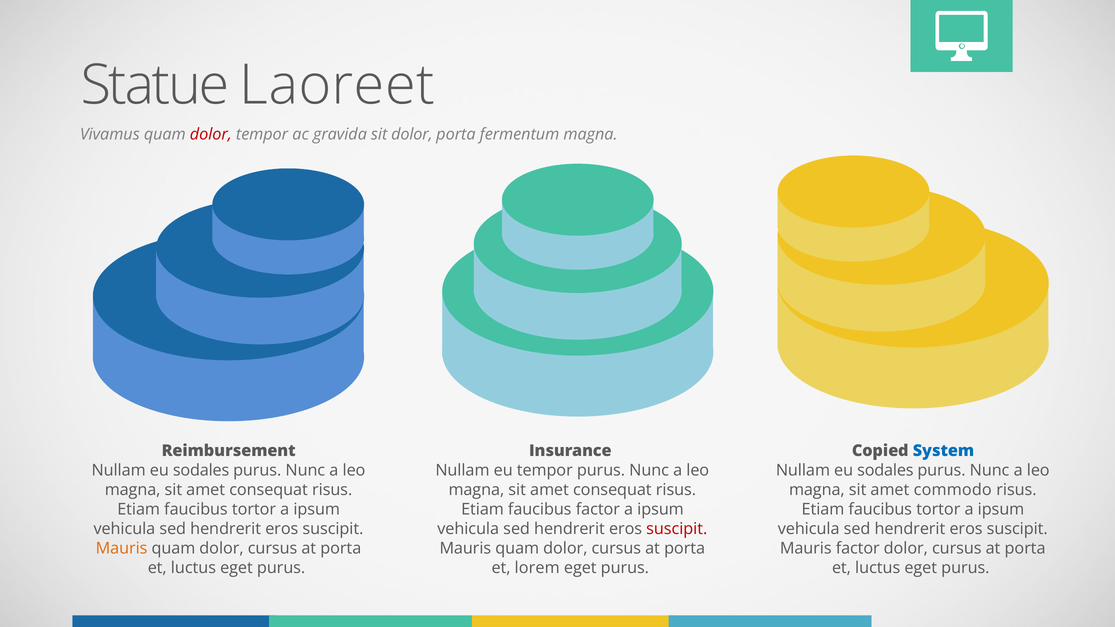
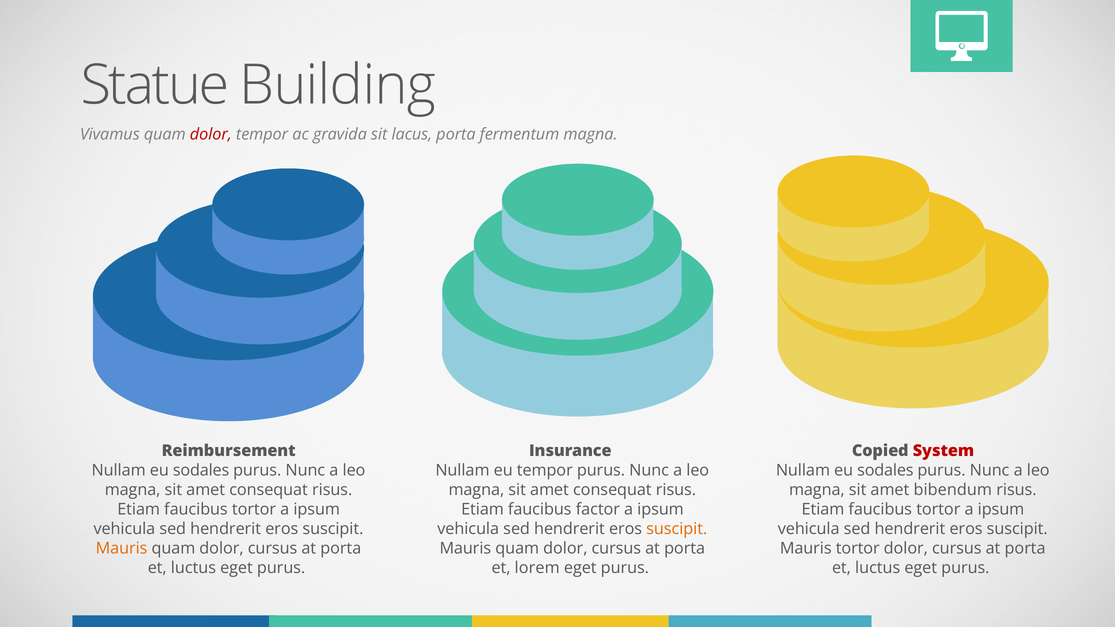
Laoreet: Laoreet -> Building (338, 85)
sit dolor: dolor -> lacus (412, 134)
System colour: blue -> red (943, 451)
commodo: commodo -> bibendum (953, 490)
suscipit colour: red -> orange (677, 529)
Mauris factor: factor -> tortor (858, 549)
